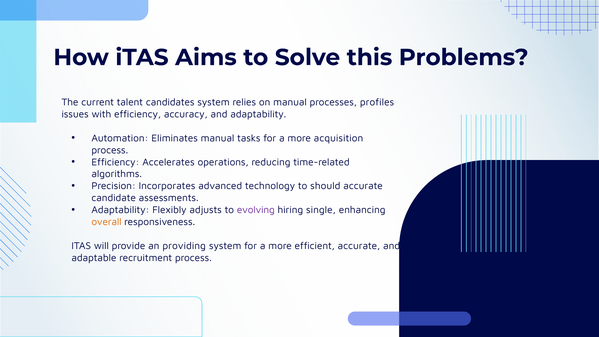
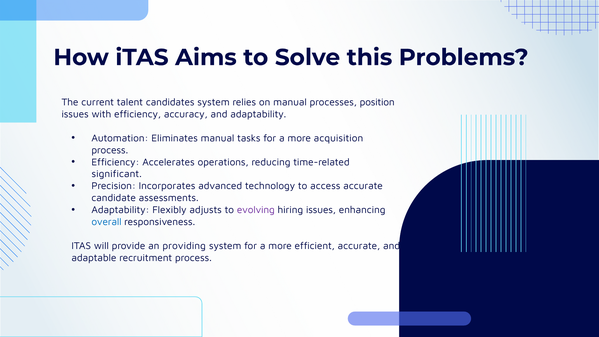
profiles: profiles -> position (377, 102)
algorithms: algorithms -> significant (117, 174)
should: should -> access (325, 186)
hiring single: single -> issues (321, 210)
overall colour: orange -> blue (106, 222)
